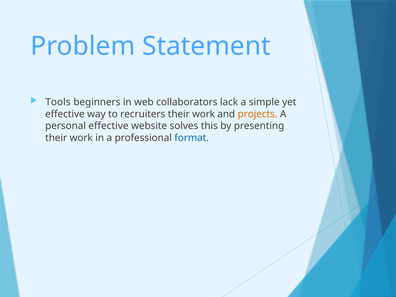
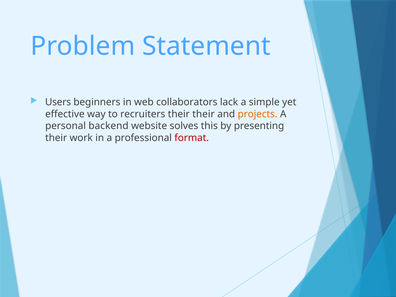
Tools: Tools -> Users (58, 102)
work: work -> their (204, 114)
personal effective: effective -> backend (108, 126)
format colour: blue -> red (192, 138)
